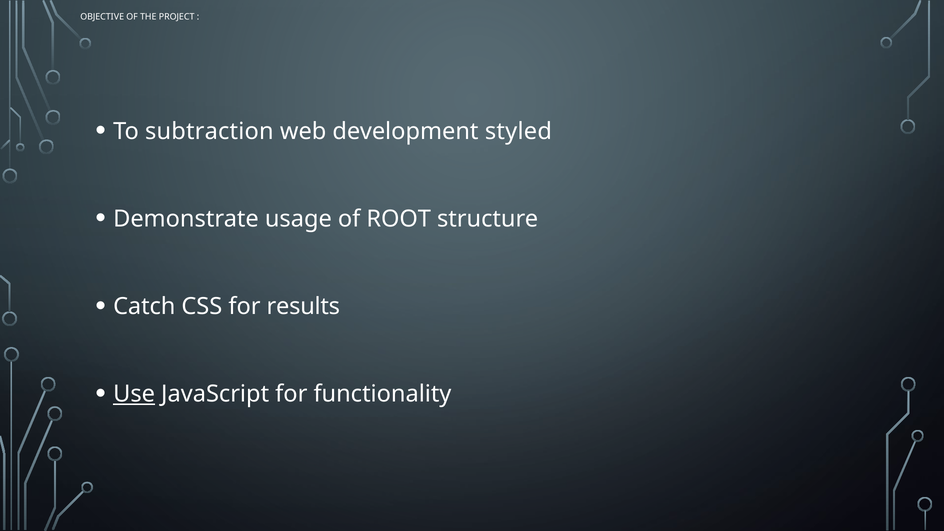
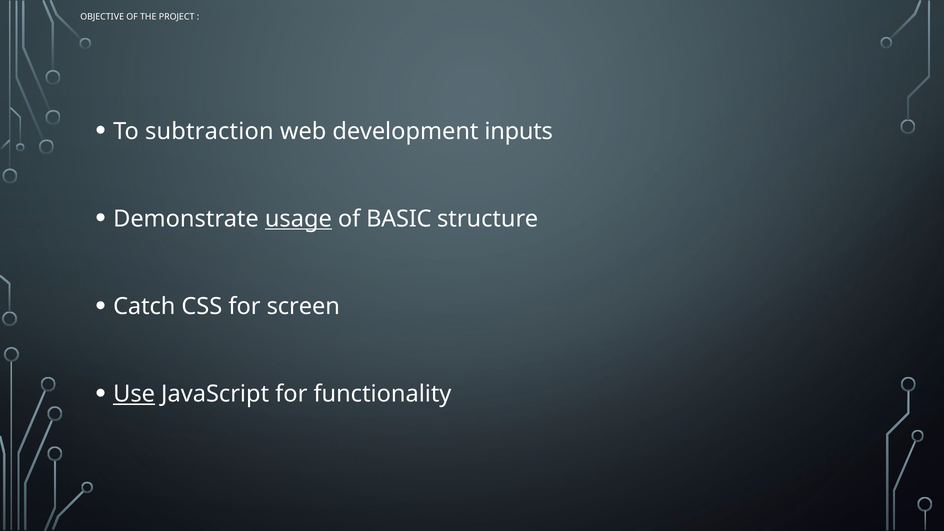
styled: styled -> inputs (519, 131)
usage underline: none -> present (298, 219)
ROOT: ROOT -> BASIC (399, 219)
results: results -> screen (303, 306)
